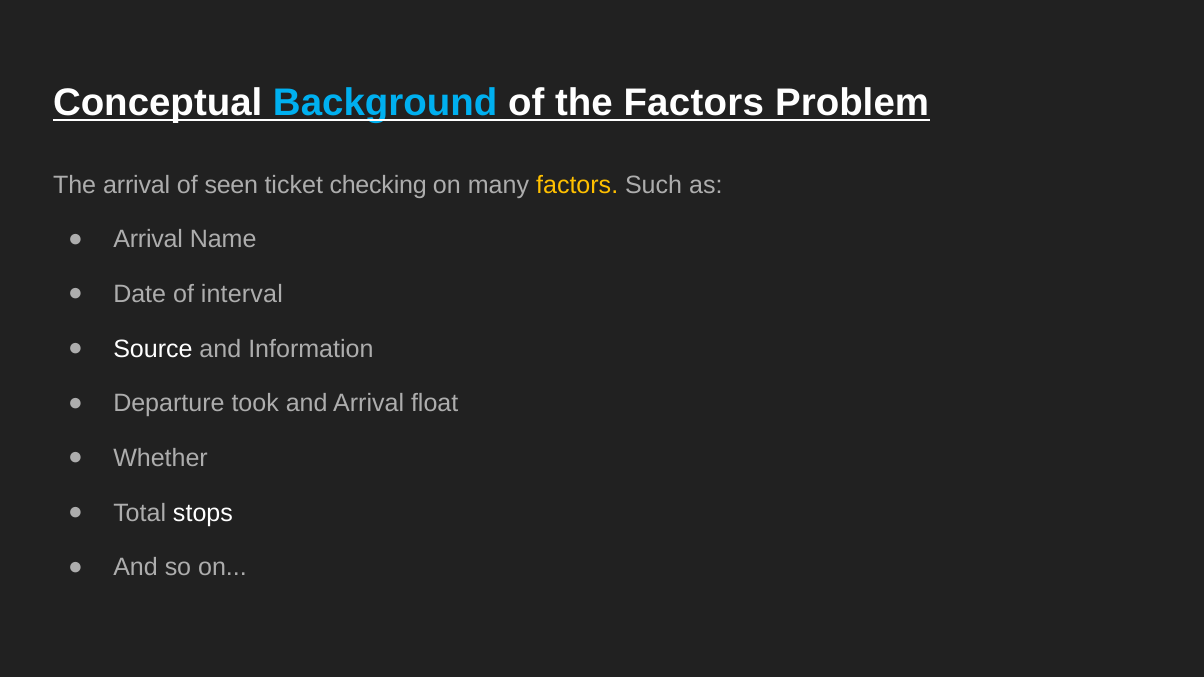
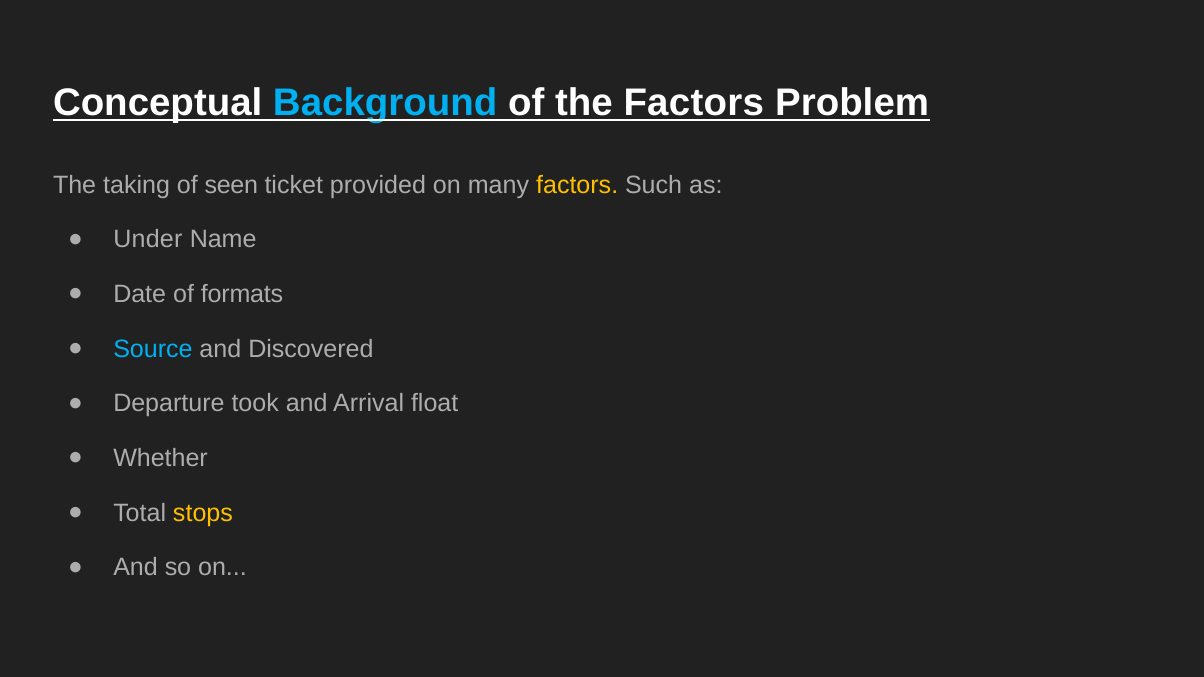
The arrival: arrival -> taking (137, 185)
checking: checking -> provided (378, 185)
Arrival: Arrival -> Under (148, 240)
interval: interval -> formats (242, 294)
Source colour: white -> light blue (153, 349)
Information: Information -> Discovered (311, 349)
stops colour: white -> yellow (203, 513)
